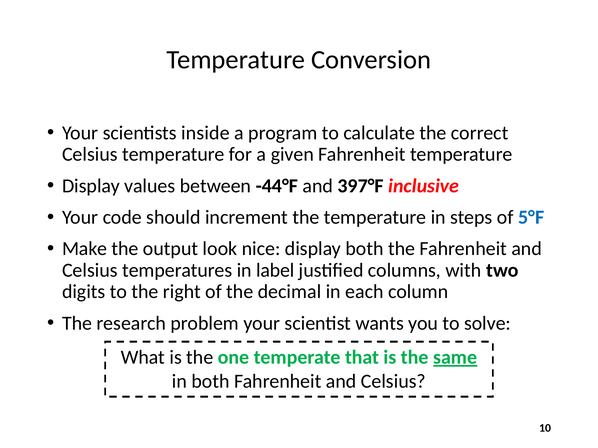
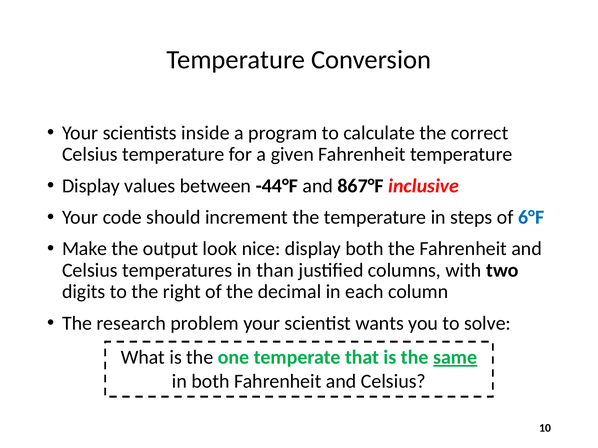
397°F: 397°F -> 867°F (361, 186)
5°F: 5°F -> 6°F (531, 218)
label: label -> than (275, 271)
